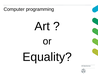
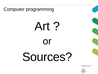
Equality: Equality -> Sources (47, 57)
